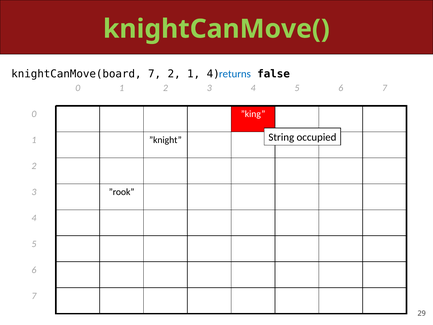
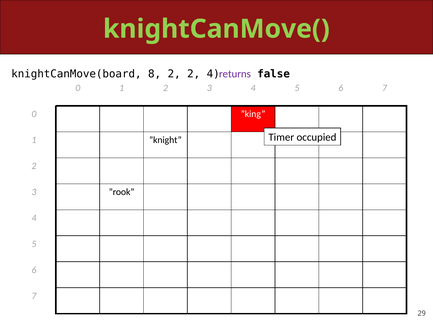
knightCanMove(board 7: 7 -> 8 (155, 74)
2 1: 1 -> 2 (194, 74)
returns colour: blue -> purple (235, 74)
String: String -> Timer (281, 137)
